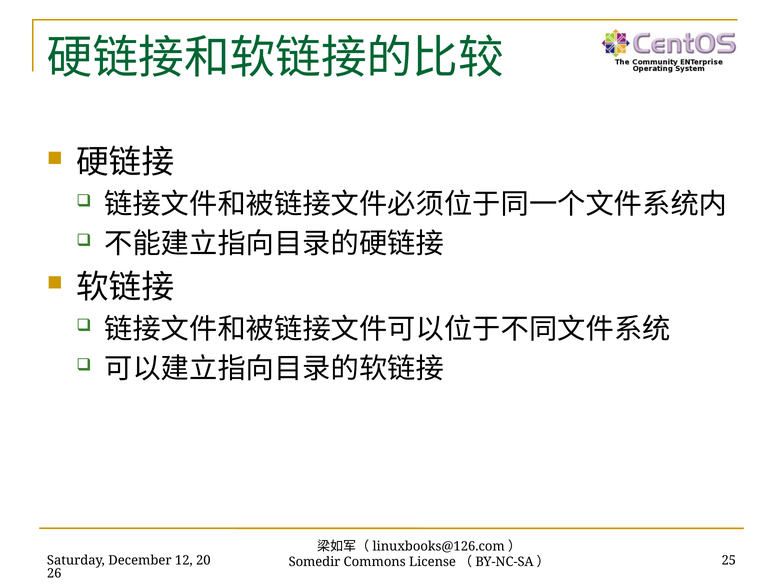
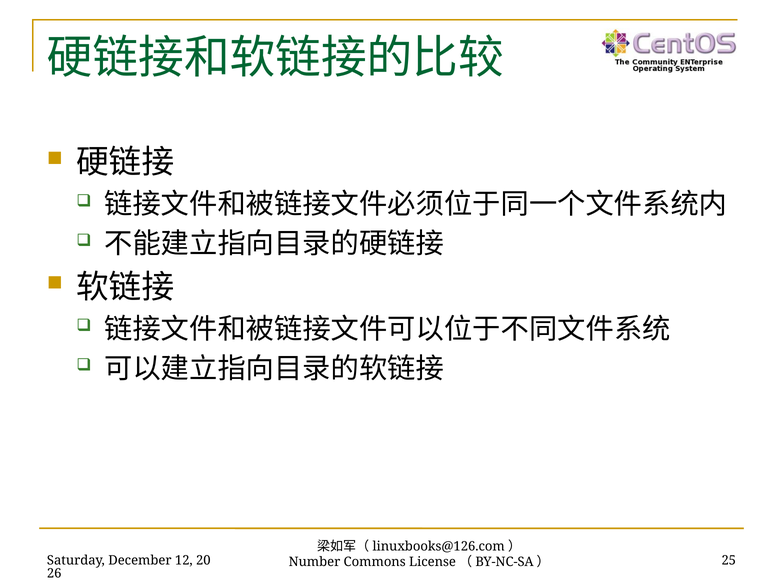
Somedir: Somedir -> Number (314, 562)
